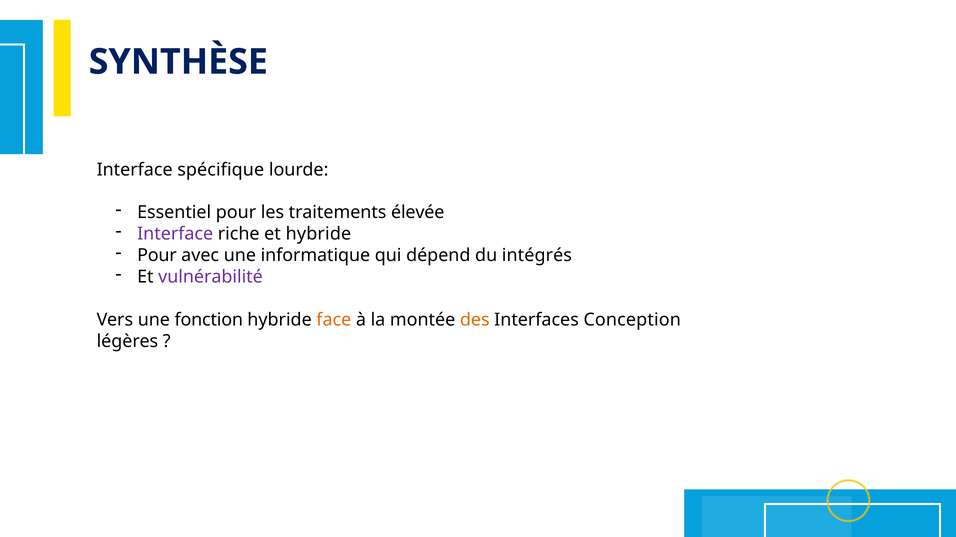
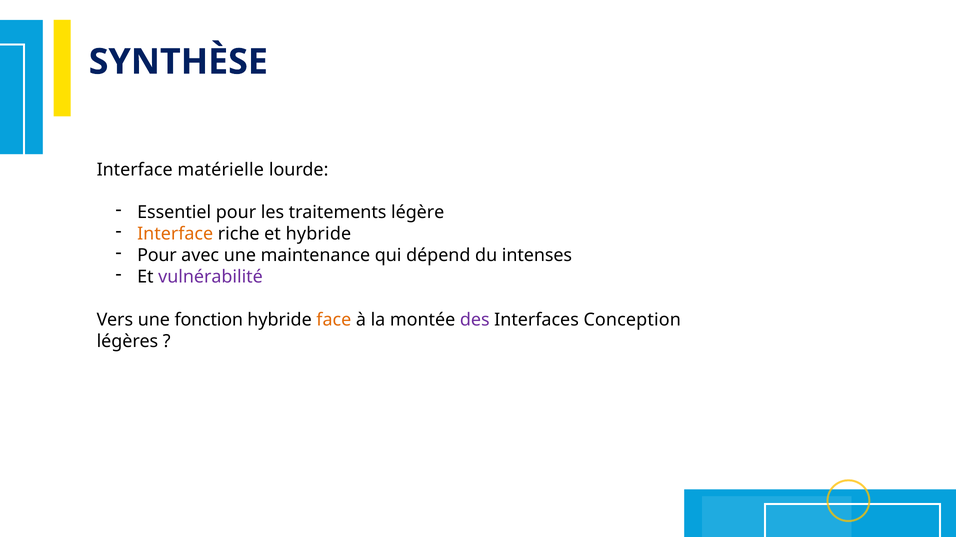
spécifique: spécifique -> matérielle (221, 170)
élevée: élevée -> légère (418, 213)
Interface colour: purple -> orange (175, 234)
informatique: informatique -> maintenance (315, 256)
intégrés: intégrés -> intenses (537, 256)
des colour: orange -> purple (475, 320)
